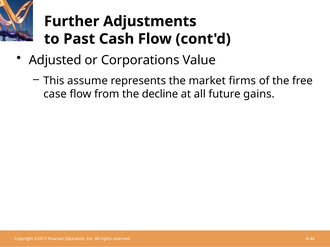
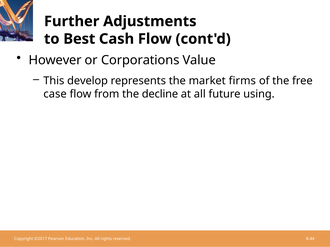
Past: Past -> Best (79, 39)
Adjusted: Adjusted -> However (55, 60)
assume: assume -> develop (88, 81)
gains: gains -> using (259, 94)
